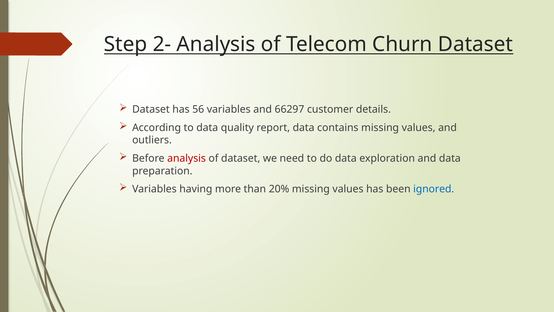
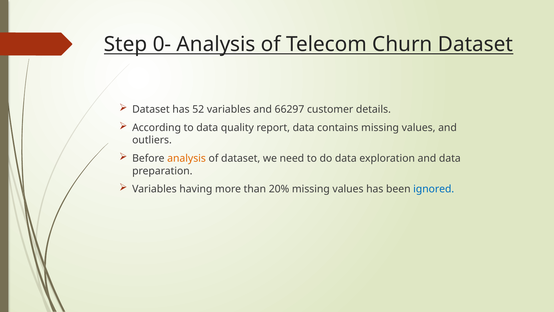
2-: 2- -> 0- (162, 44)
56: 56 -> 52 (198, 109)
analysis colour: red -> orange (187, 158)
